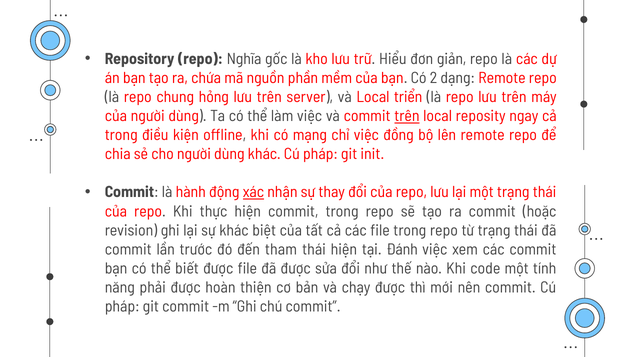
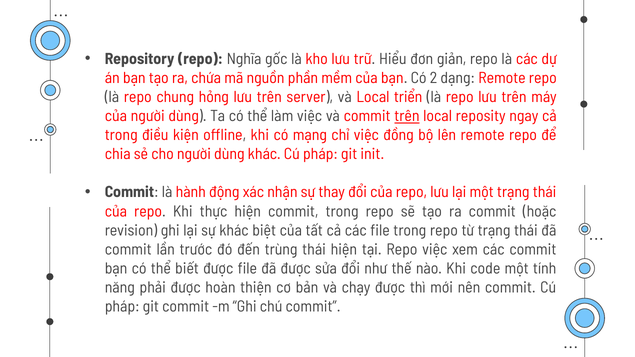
xác underline: present -> none (253, 192)
tham: tham -> trùng (281, 249)
tại Đánh: Đánh -> Repo (402, 249)
